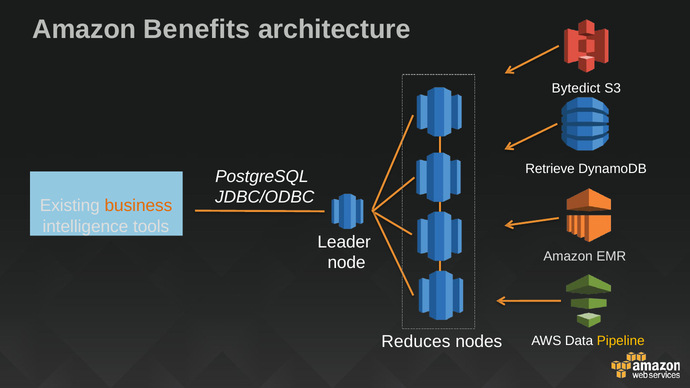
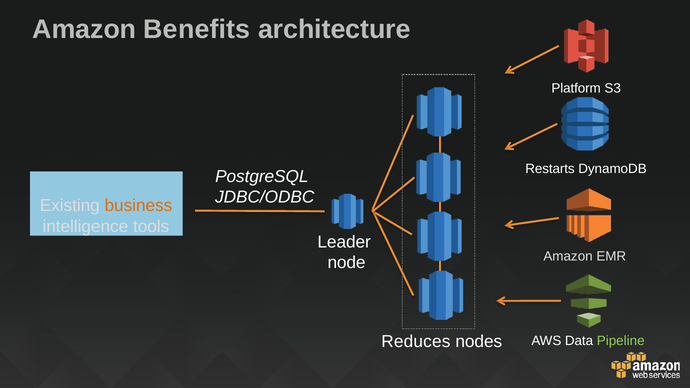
Bytedict: Bytedict -> Platform (576, 88)
Retrieve: Retrieve -> Restarts (550, 169)
Pipeline colour: yellow -> light green (621, 341)
